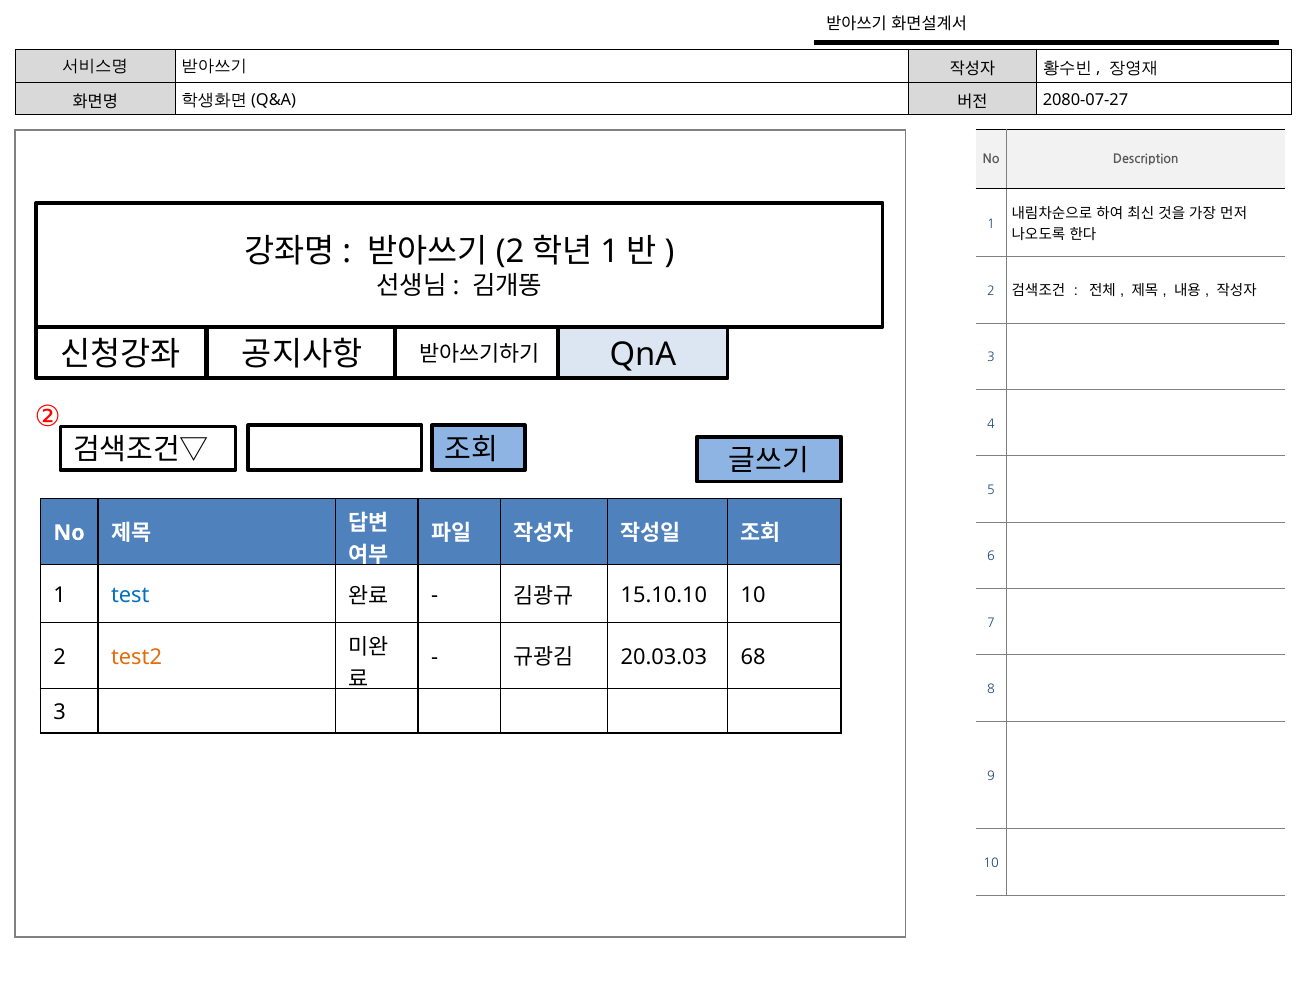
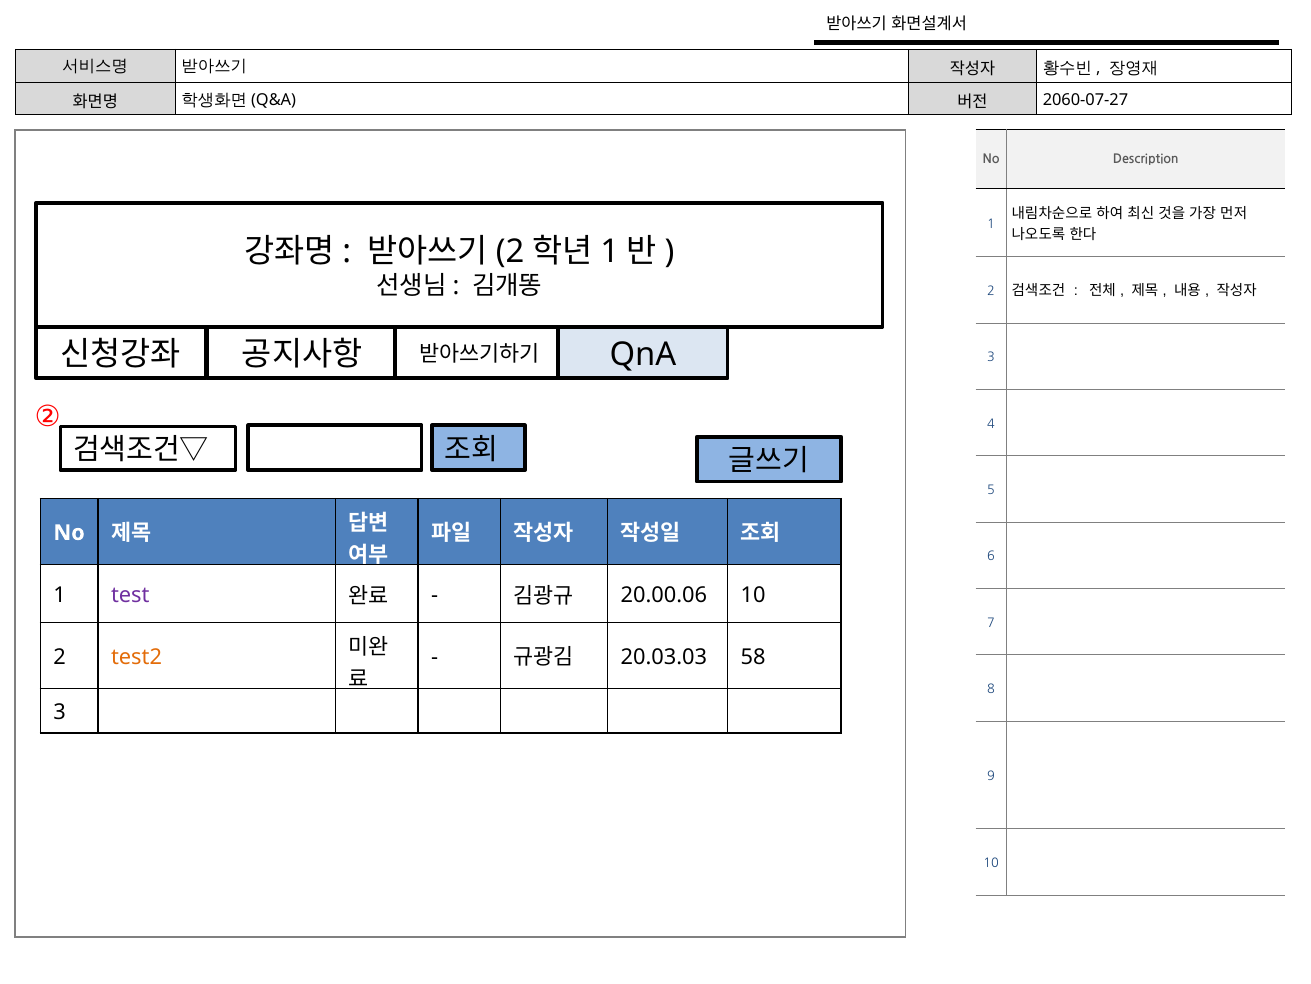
2080-07-27: 2080-07-27 -> 2060-07-27 (1085, 100)
test colour: blue -> purple (130, 594)
15.10.10: 15.10.10 -> 20.00.06 (664, 594)
68: 68 -> 58 (753, 656)
